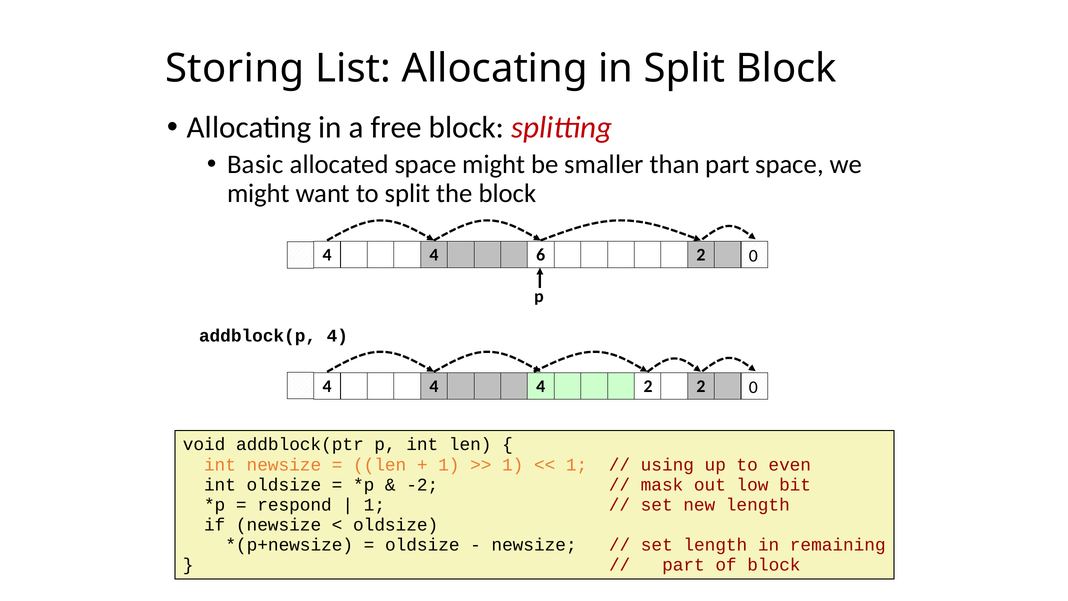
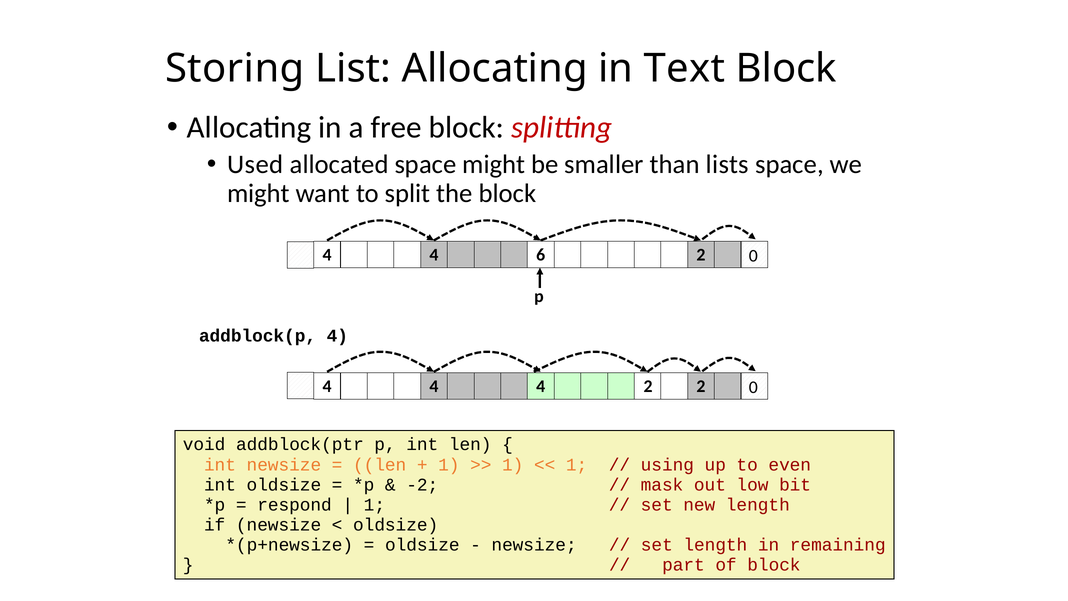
in Split: Split -> Text (684, 69)
Basic: Basic -> Used (255, 164)
than part: part -> lists (727, 164)
